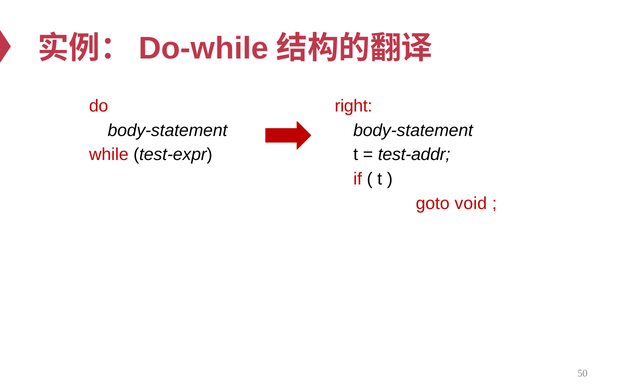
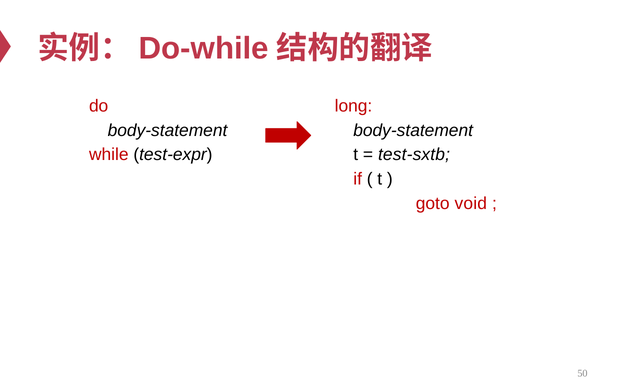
right: right -> long (353, 106)
test-addr: test-addr -> test-sxtb (414, 154)
